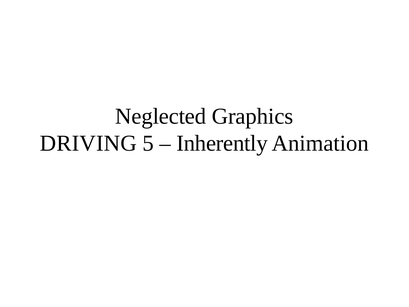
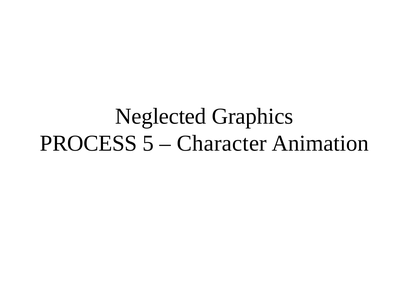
DRIVING: DRIVING -> PROCESS (89, 143)
Inherently: Inherently -> Character (222, 143)
